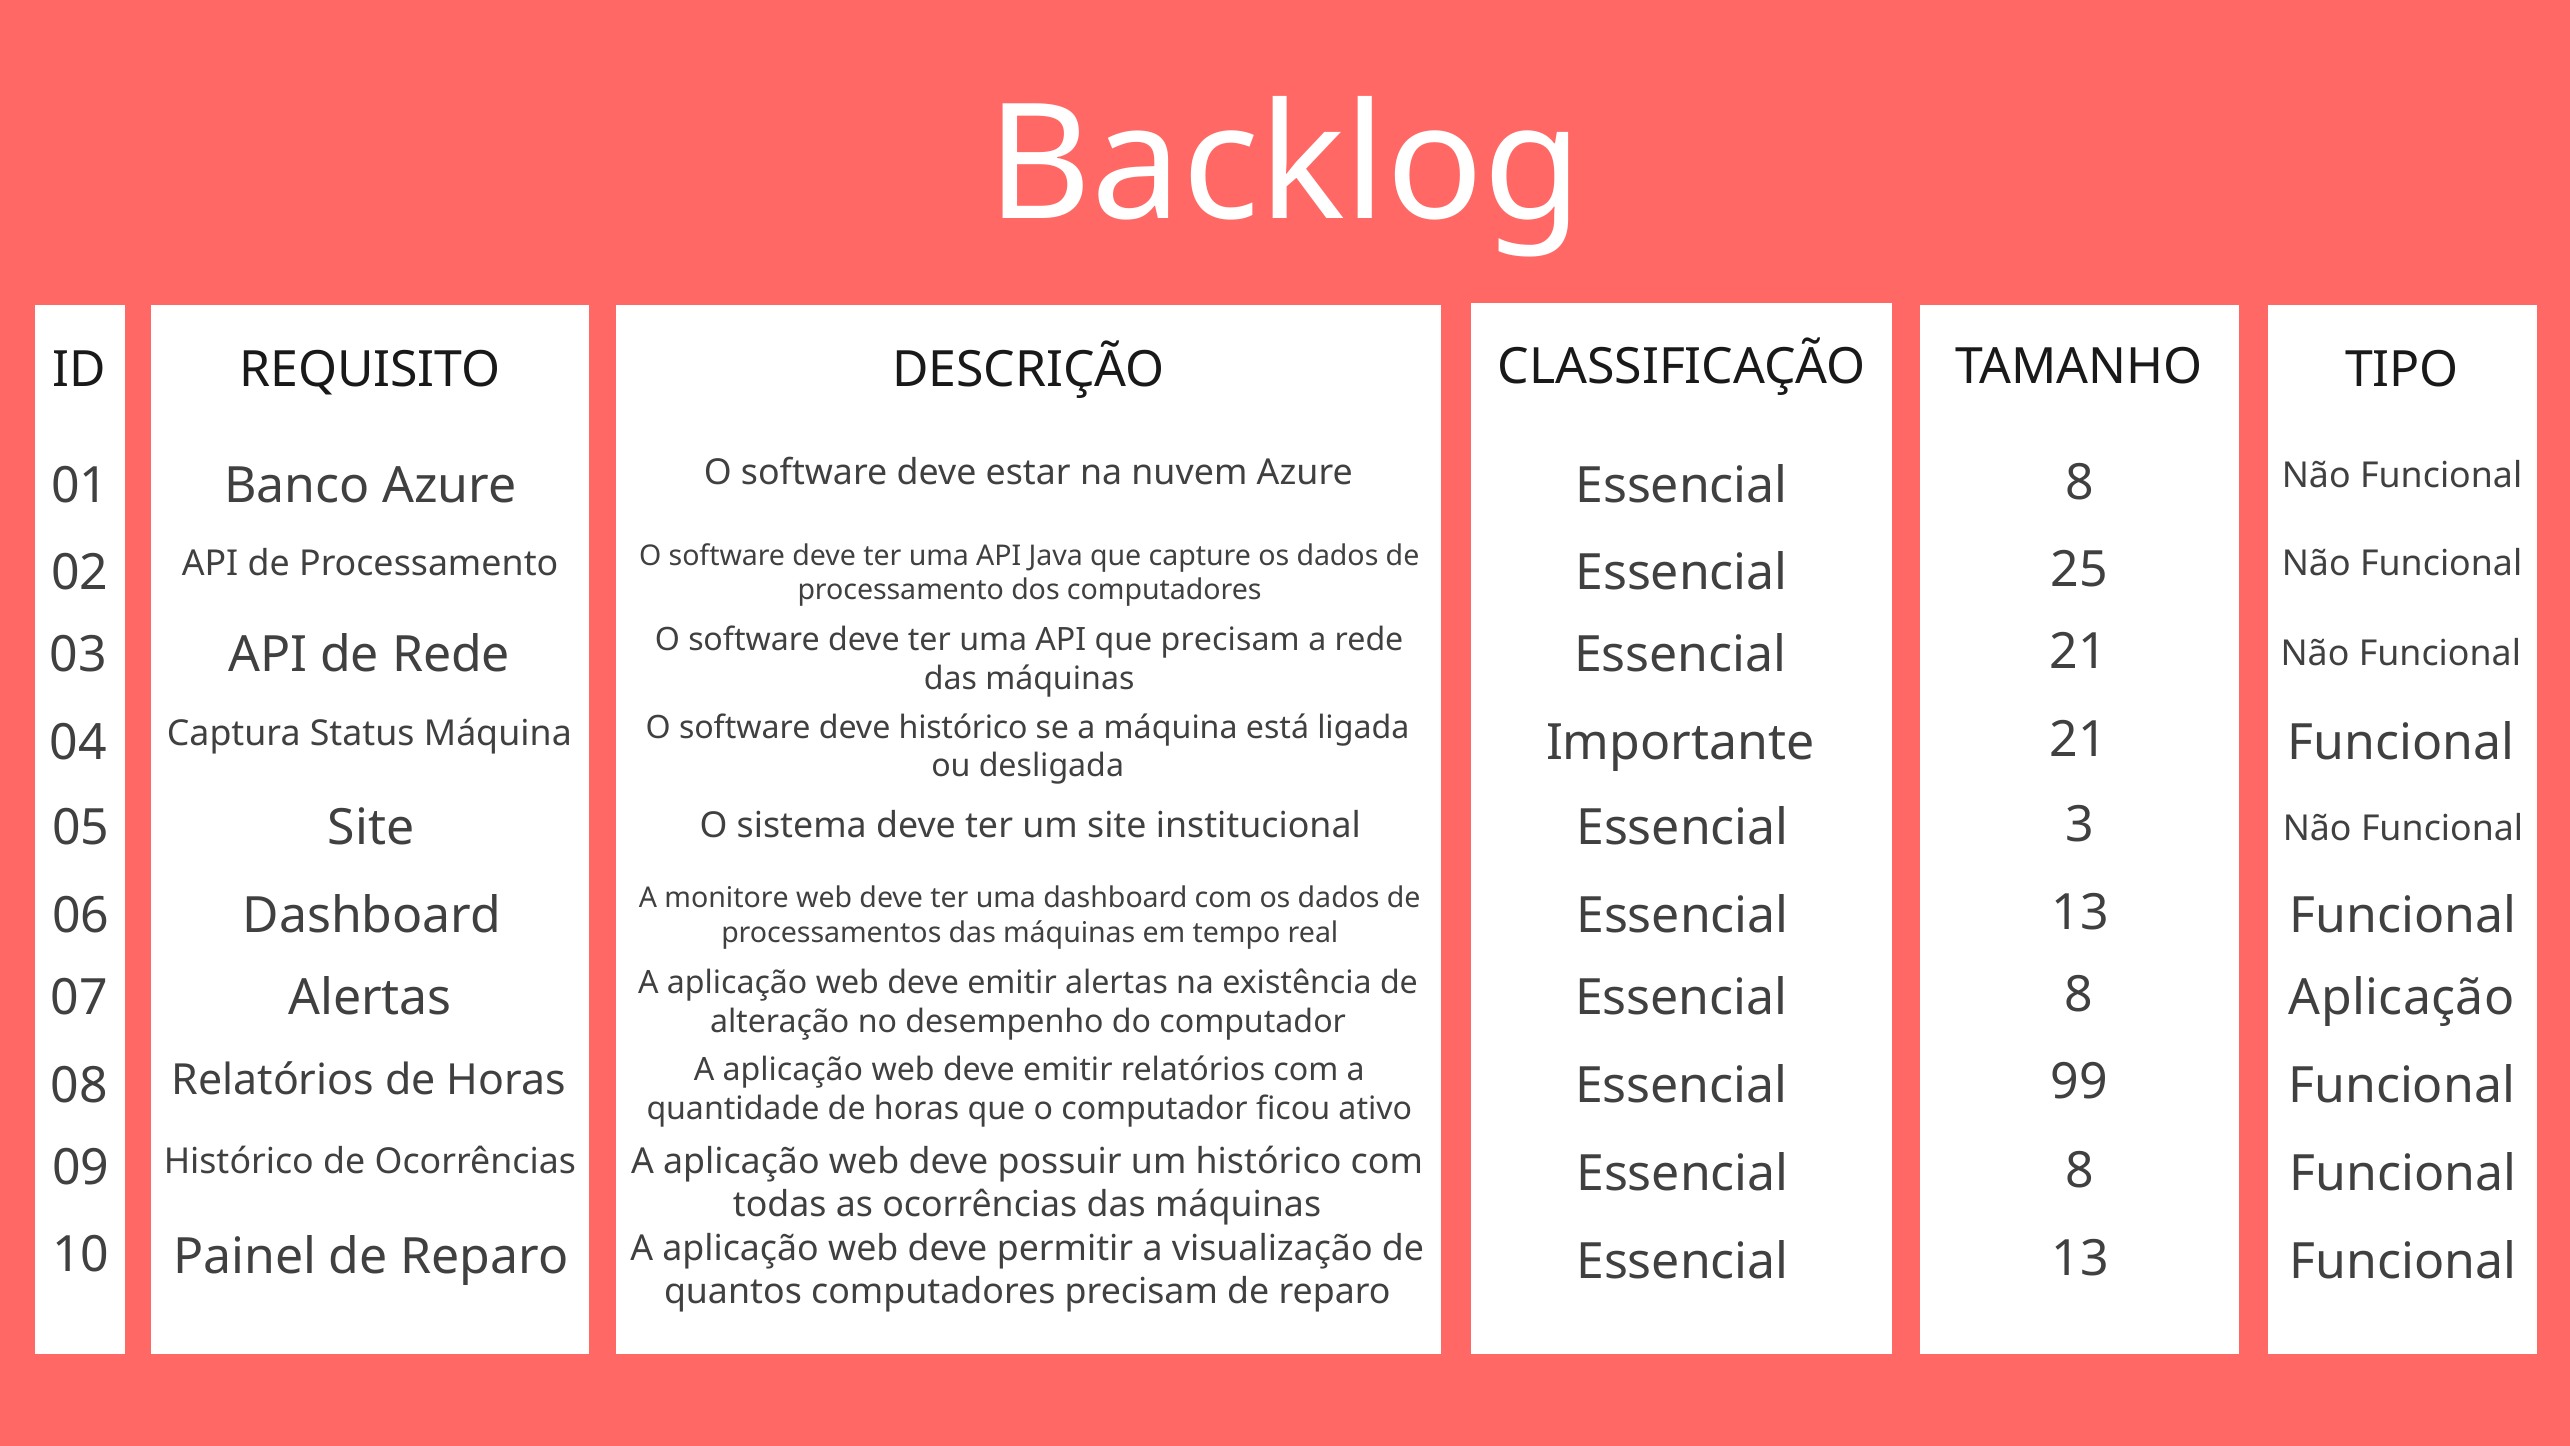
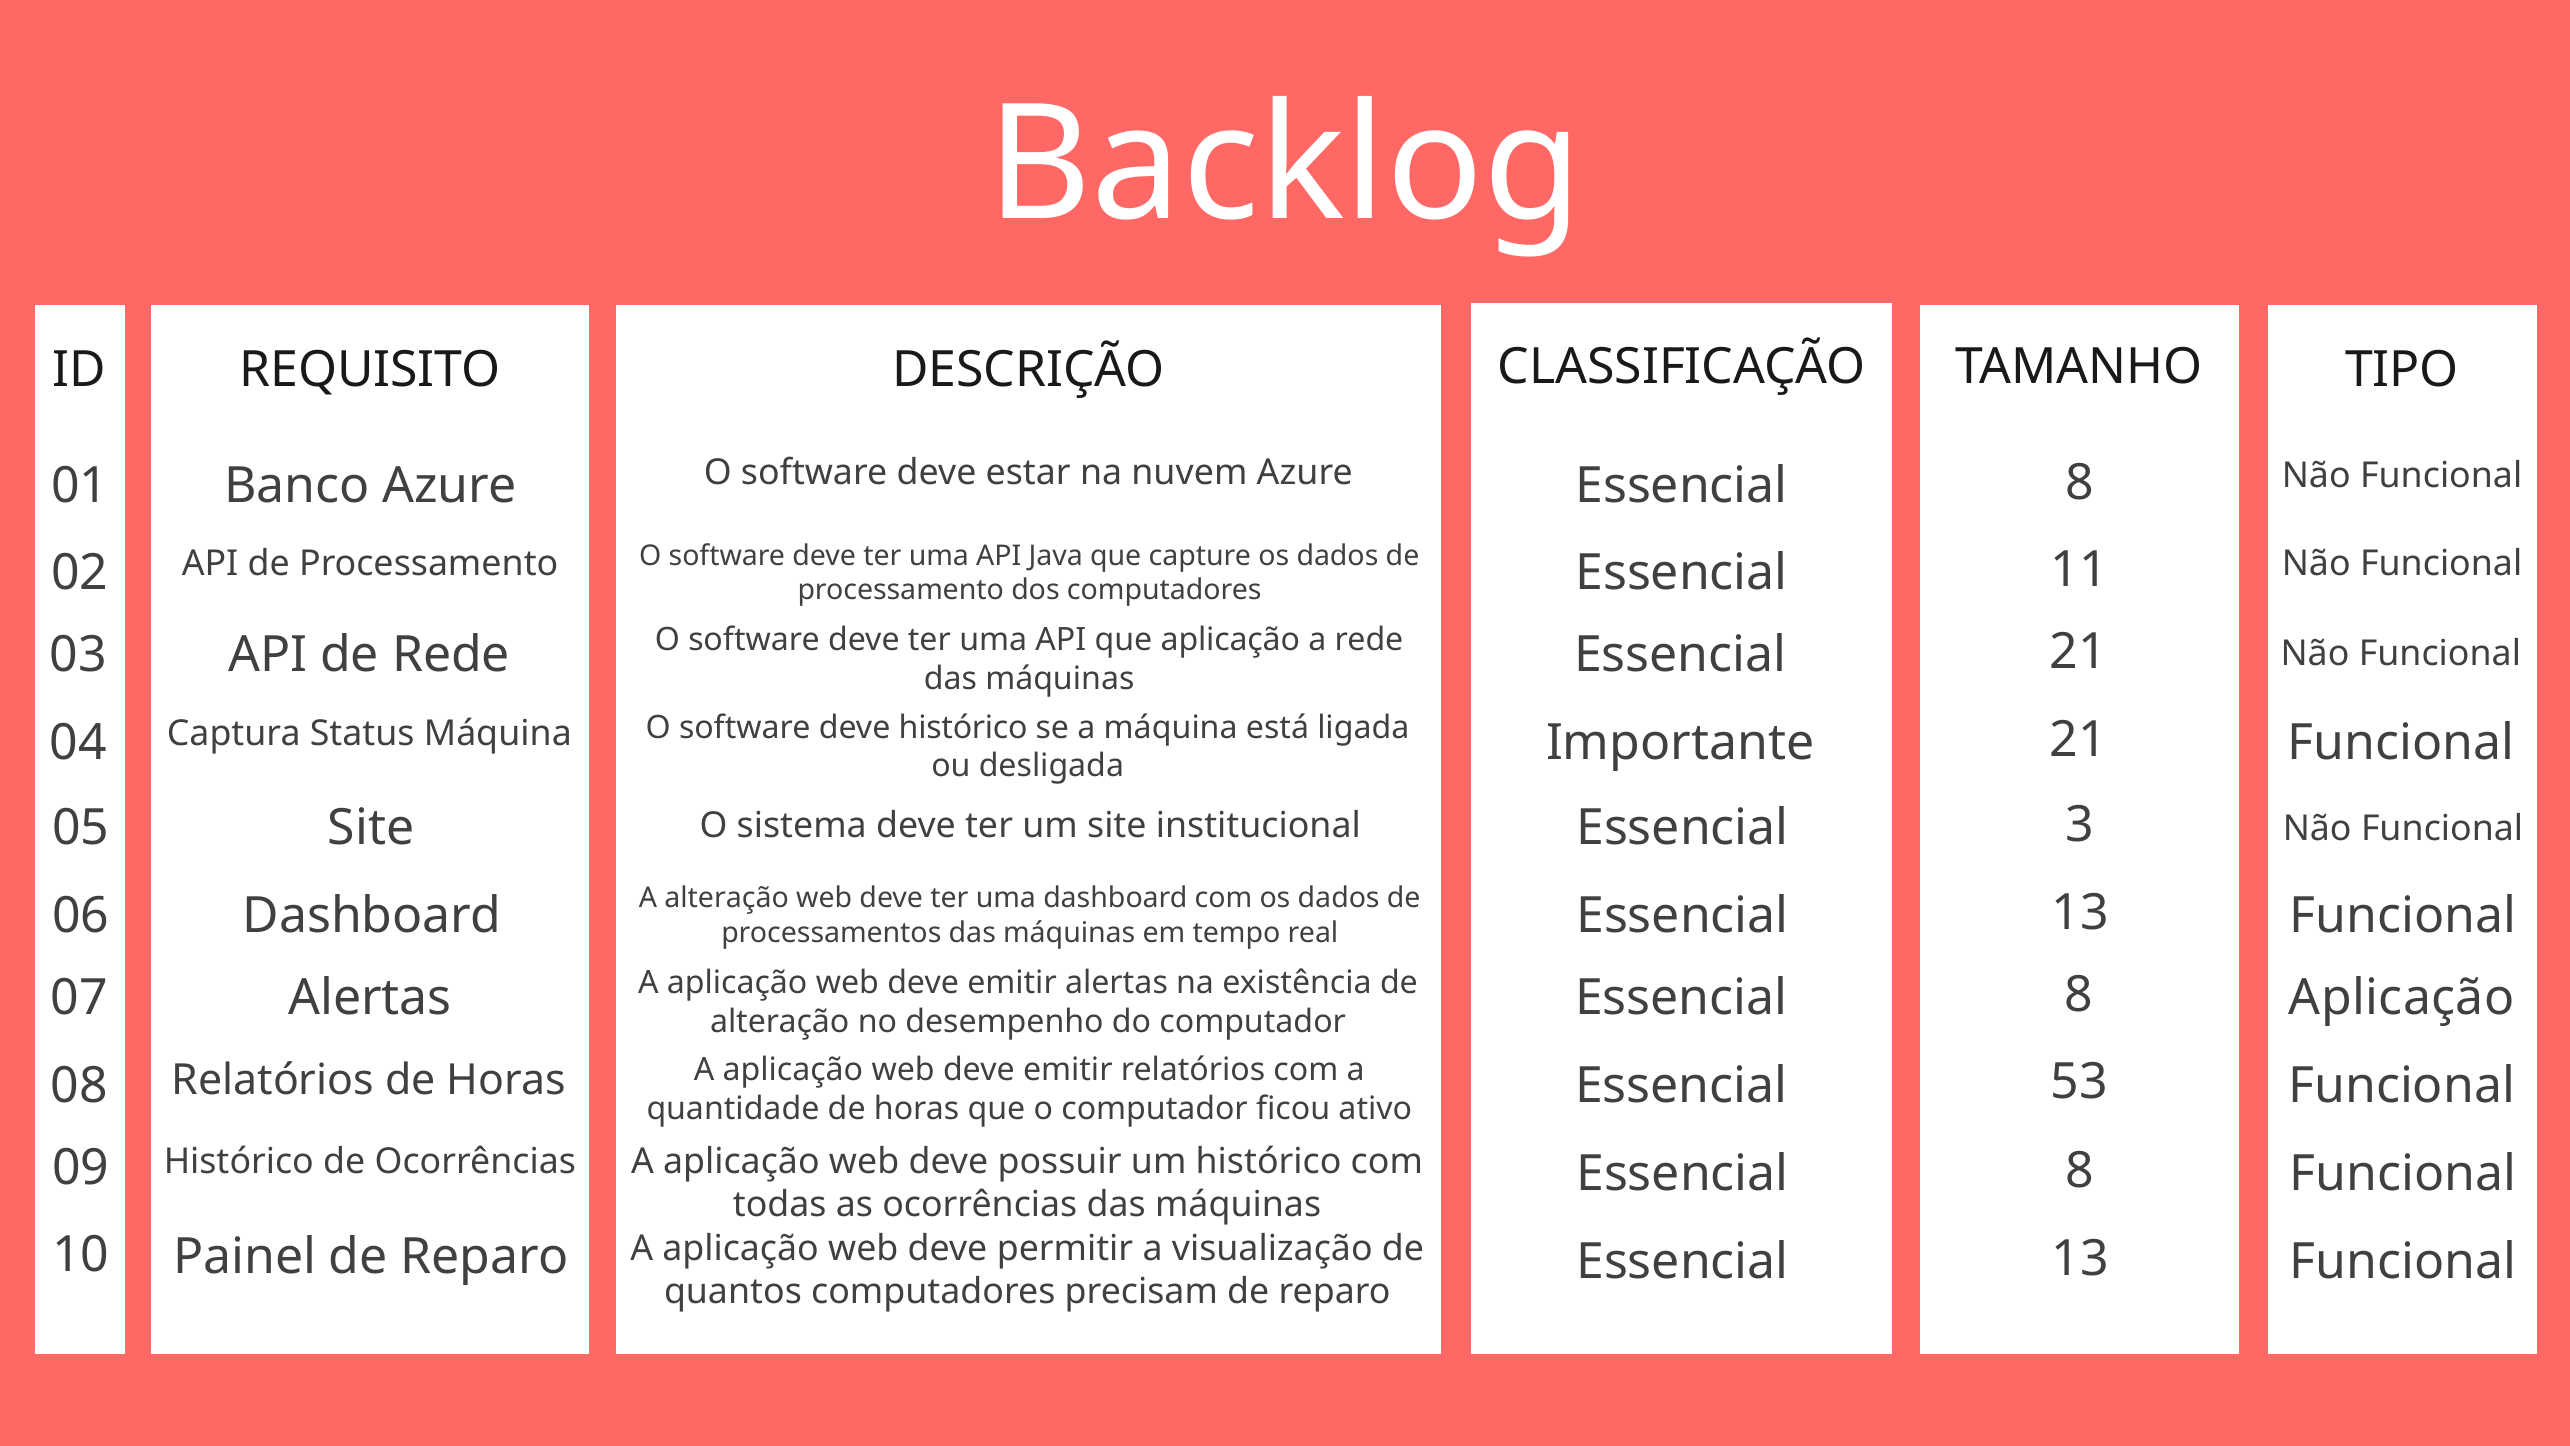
25: 25 -> 11 (2079, 570)
que precisam: precisam -> aplicação (1230, 640)
A monitore: monitore -> alteração (727, 898)
99: 99 -> 53 (2079, 1082)
